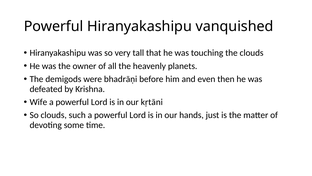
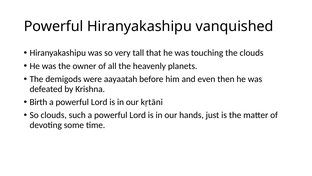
bhadrāṇi: bhadrāṇi -> aayaatah (121, 79)
Wife: Wife -> Birth (38, 102)
